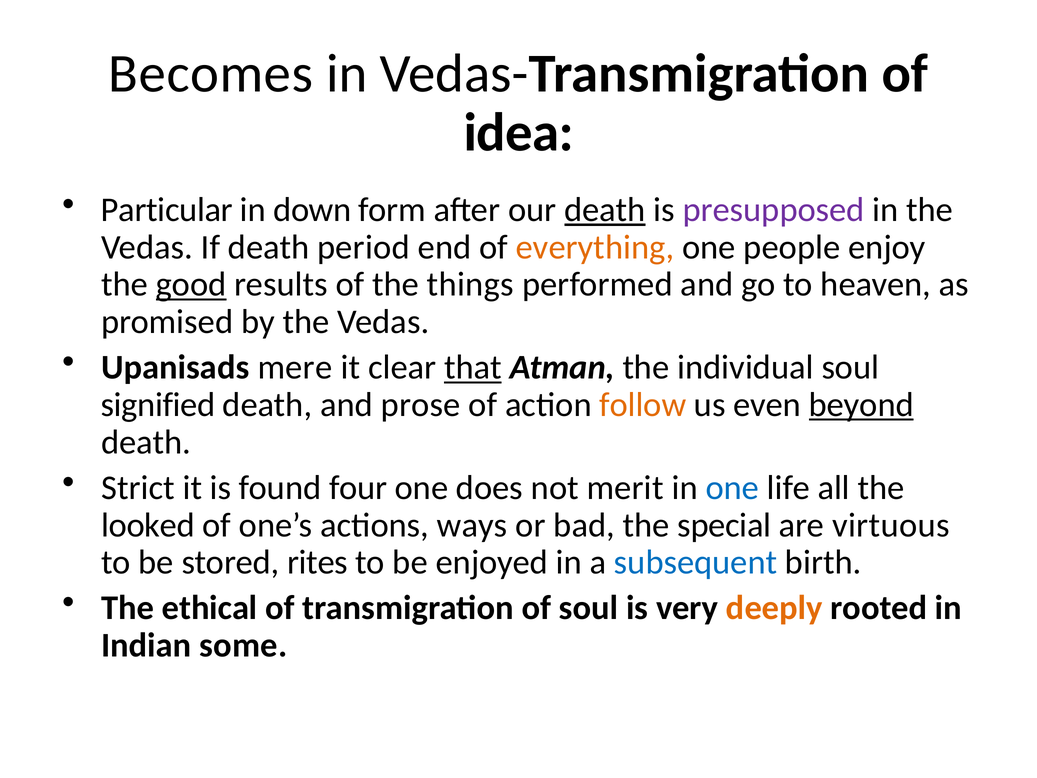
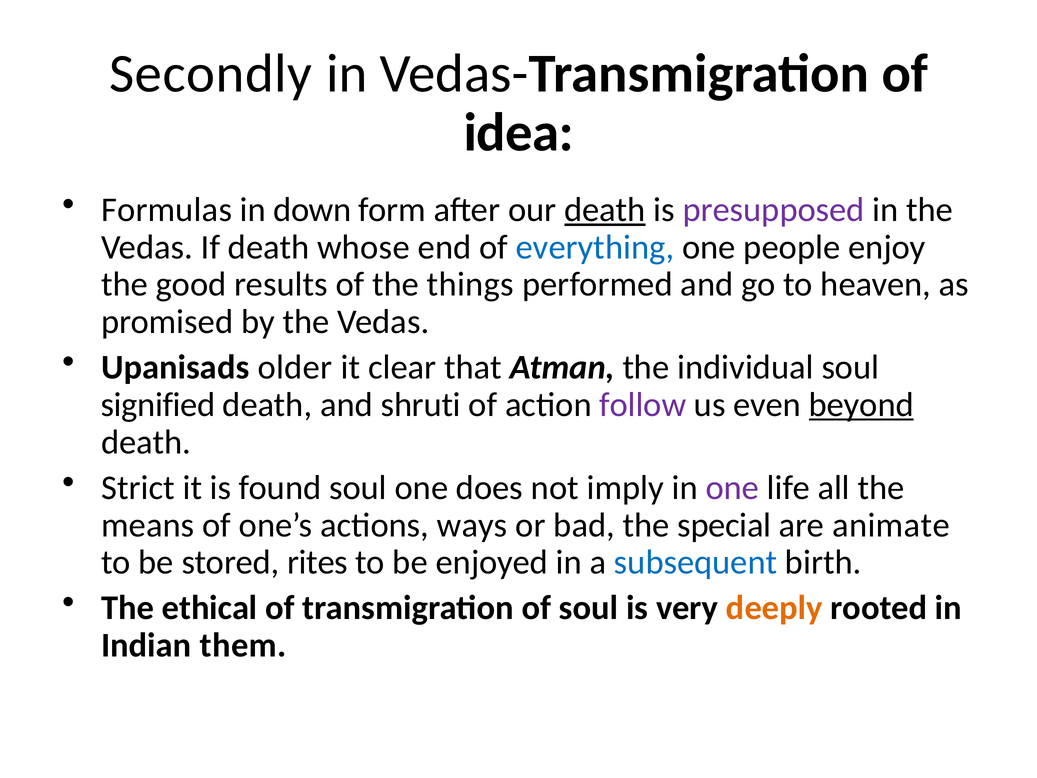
Becomes: Becomes -> Secondly (211, 74)
Particular: Particular -> Formulas (167, 210)
period: period -> whose (363, 247)
everything colour: orange -> blue (595, 247)
good underline: present -> none (191, 284)
mere: mere -> older (295, 367)
that underline: present -> none (473, 367)
prose: prose -> shruti (421, 405)
follow colour: orange -> purple (643, 405)
found four: four -> soul (358, 488)
merit: merit -> imply (625, 488)
one colour: blue -> purple (732, 488)
looked: looked -> means (148, 525)
virtuous: virtuous -> animate (891, 525)
some: some -> them (243, 645)
